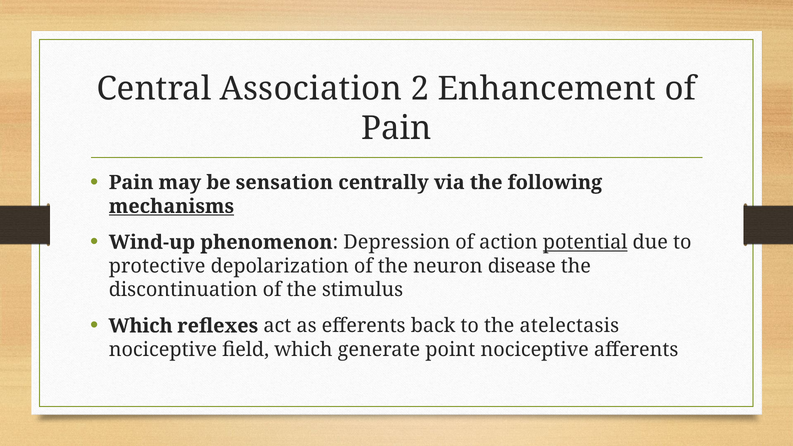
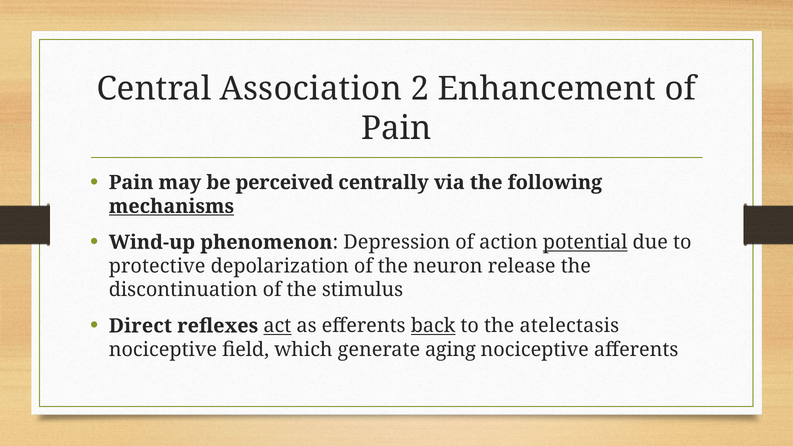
sensation: sensation -> perceived (285, 183)
disease: disease -> release (522, 266)
Which: Which -> Direct (140, 326)
act underline: none -> present (277, 326)
back underline: none -> present (433, 326)
point: point -> aging (450, 350)
